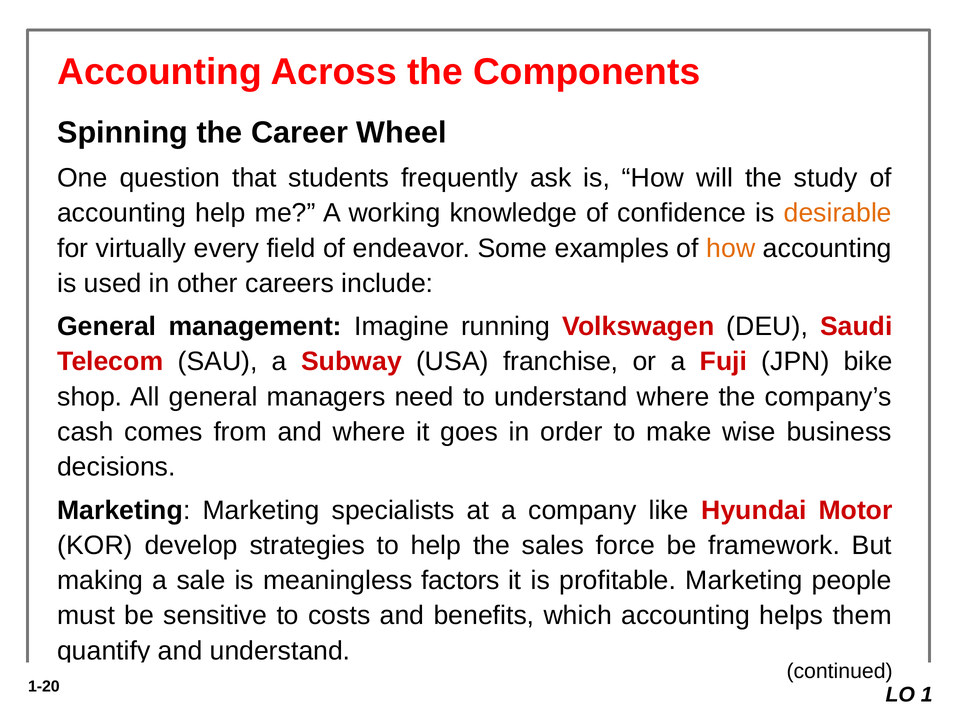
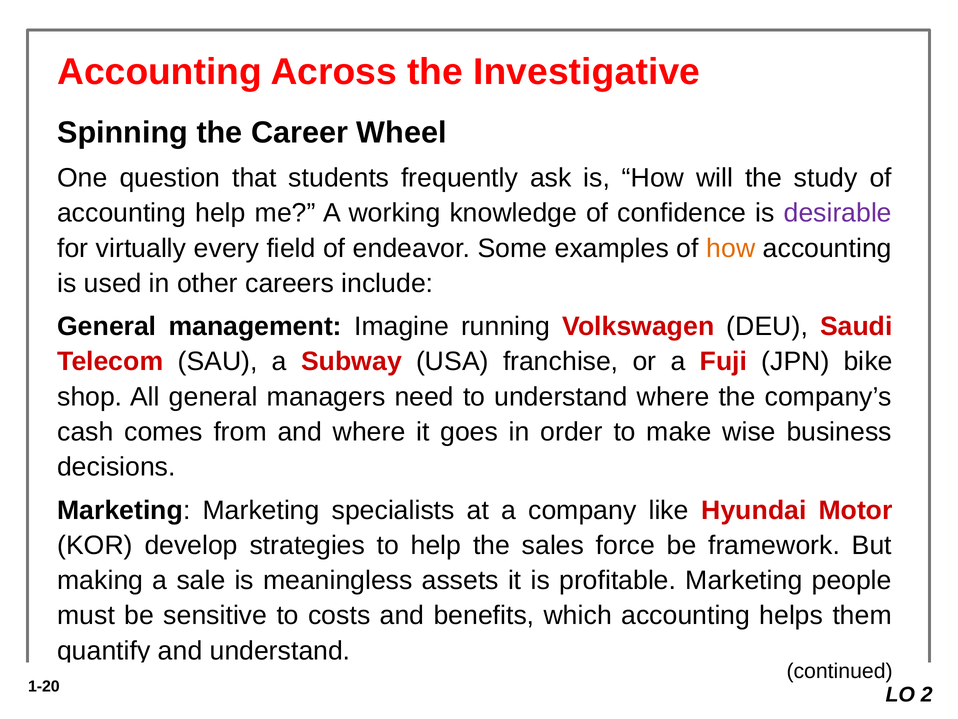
Components: Components -> Investigative (587, 72)
desirable colour: orange -> purple (838, 213)
factors: factors -> assets (460, 580)
1: 1 -> 2 (927, 694)
